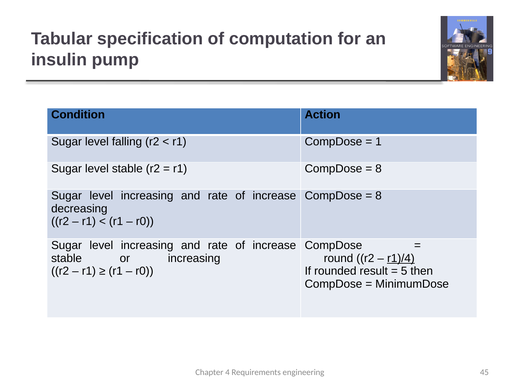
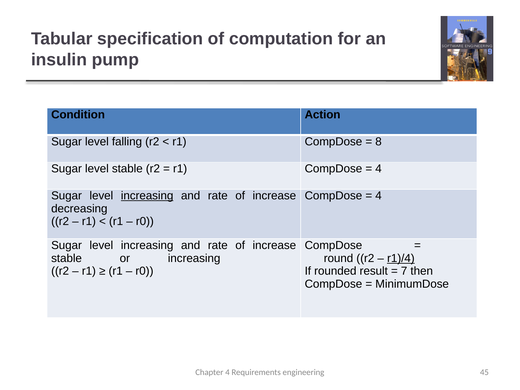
1: 1 -> 8 (379, 142)
8: 8 -> 4 (379, 169)
increasing underline: none -> present (147, 196)
8: 8 -> 4 (379, 196)
5: 5 -> 7 (404, 271)
